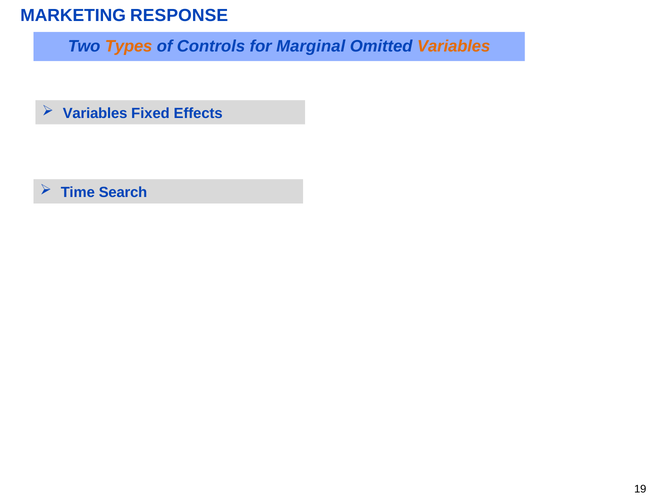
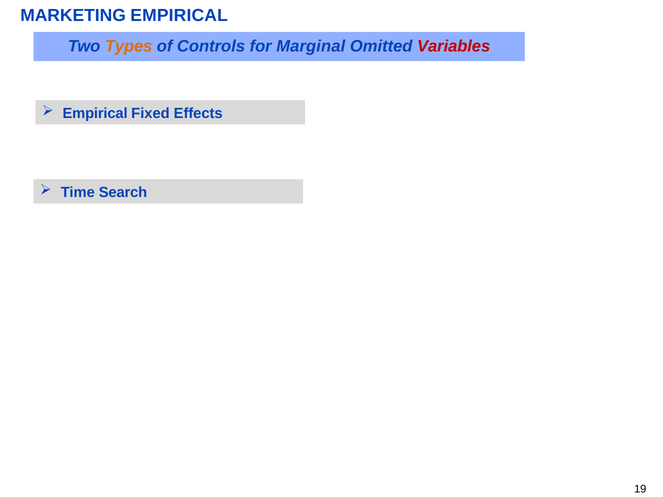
MARKETING RESPONSE: RESPONSE -> EMPIRICAL (179, 16)
Variables colour: orange -> red (454, 46)
Variables: Variables -> Empirical (95, 113)
